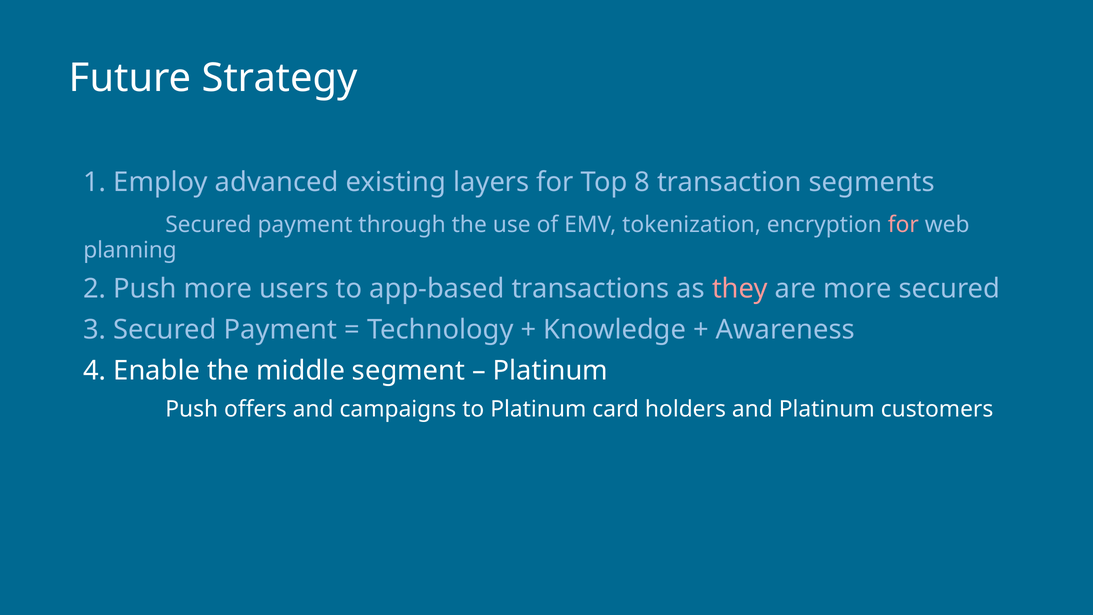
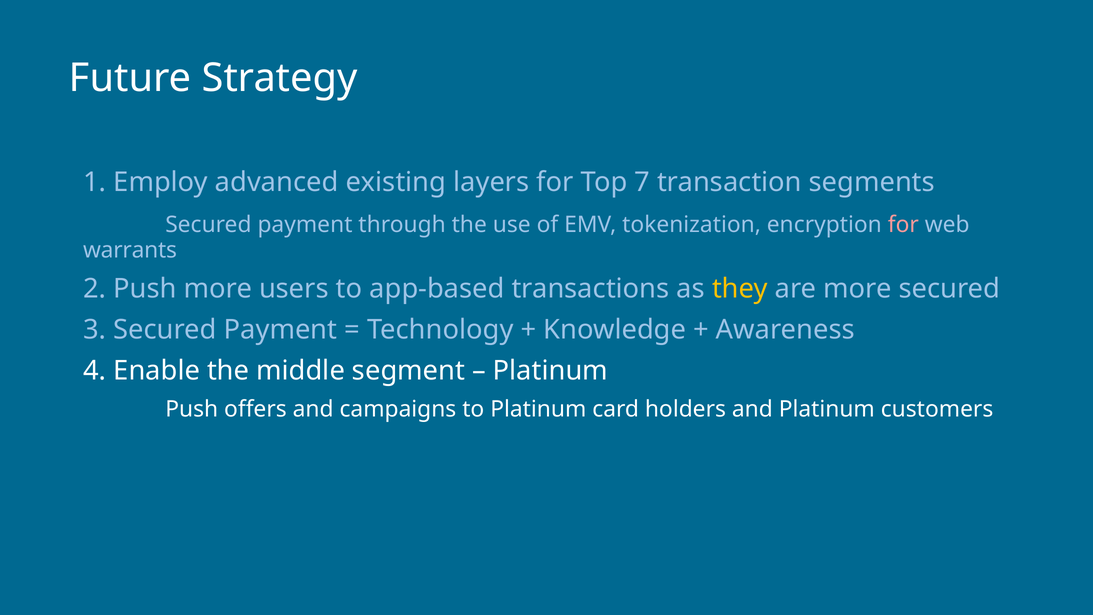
8: 8 -> 7 (642, 182)
planning: planning -> warrants (130, 250)
they colour: pink -> yellow (740, 289)
